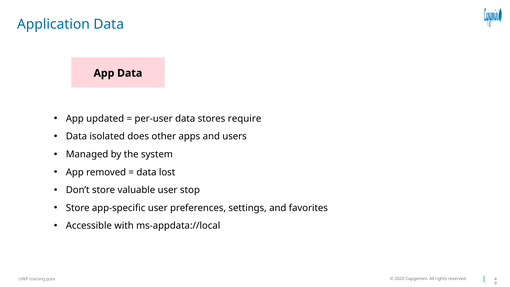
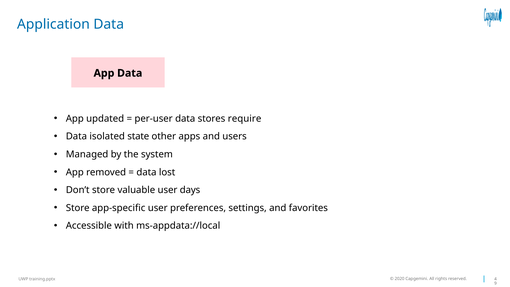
does: does -> state (138, 136)
stop: stop -> days (190, 190)
